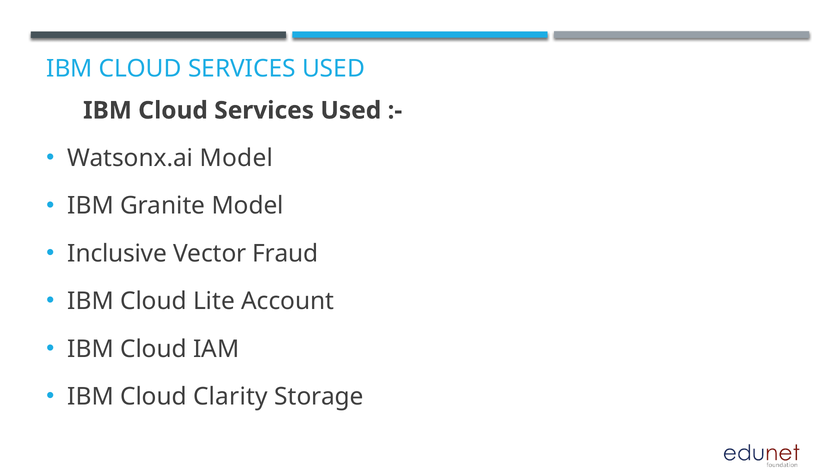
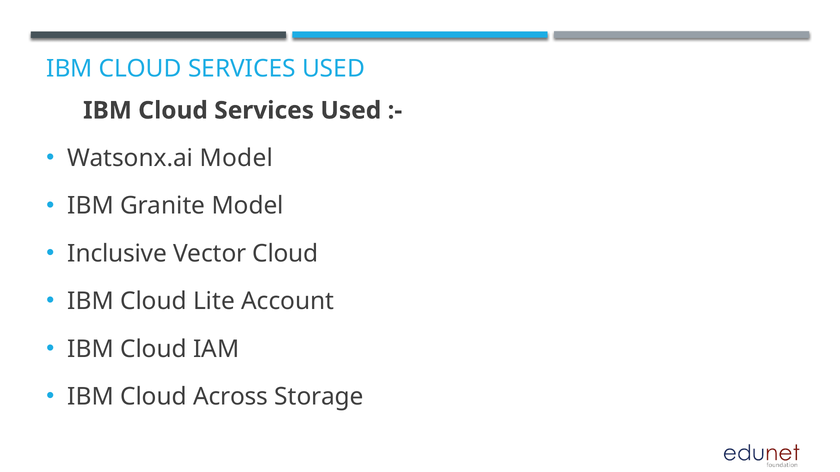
Vector Fraud: Fraud -> Cloud (285, 254)
Clarity: Clarity -> Across (231, 397)
